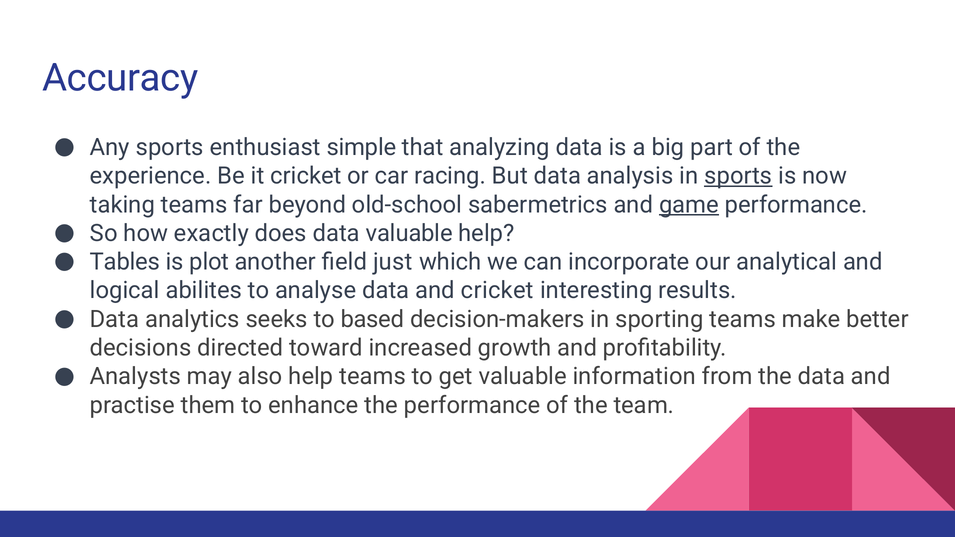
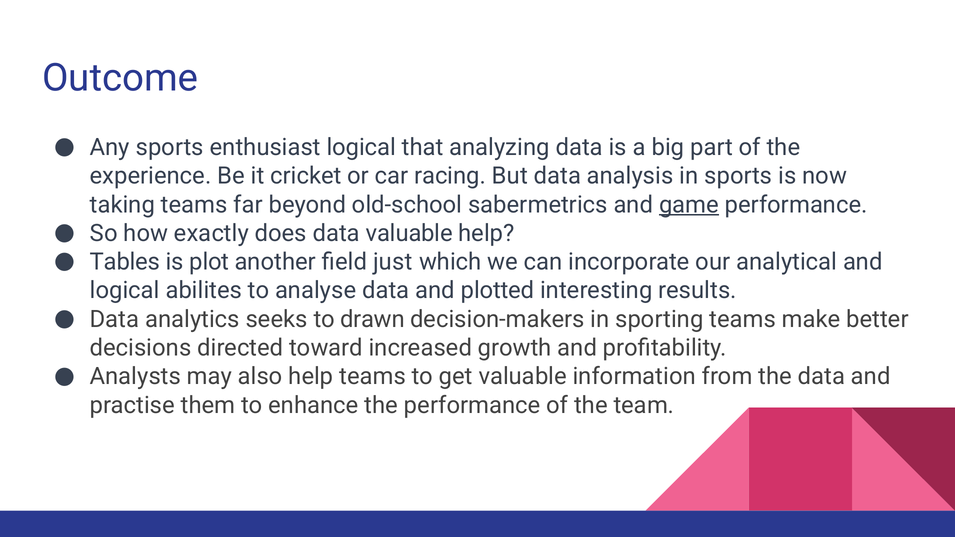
Accuracy: Accuracy -> Outcome (120, 78)
enthusiast simple: simple -> logical (361, 147)
sports underline: present -> none (738, 176)
and cricket: cricket -> plotted (498, 291)
based: based -> drawn (372, 319)
